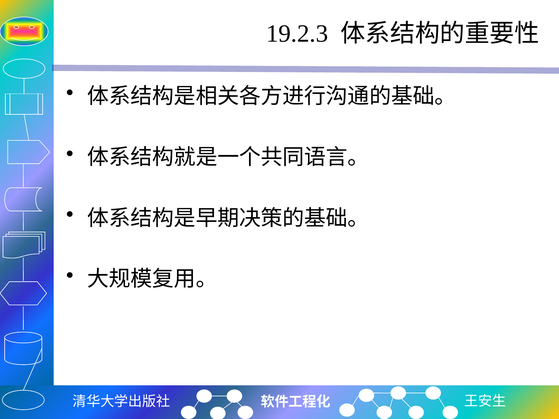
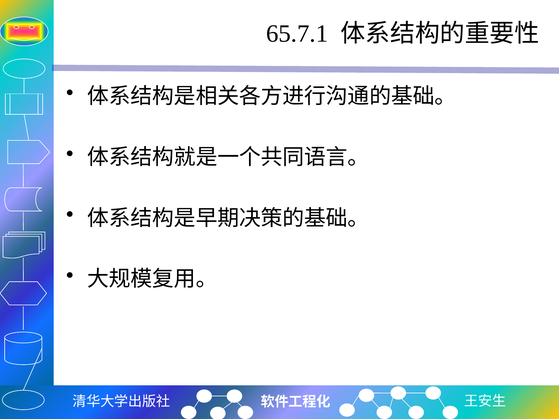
19.2.3: 19.2.3 -> 65.7.1 (297, 34)
